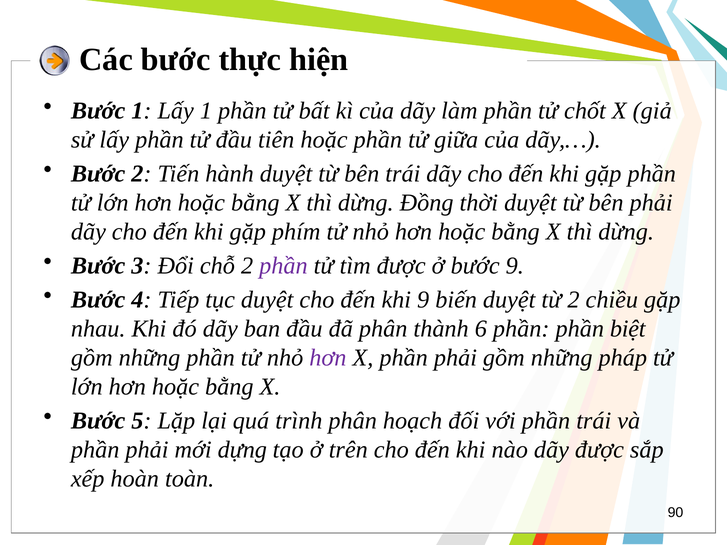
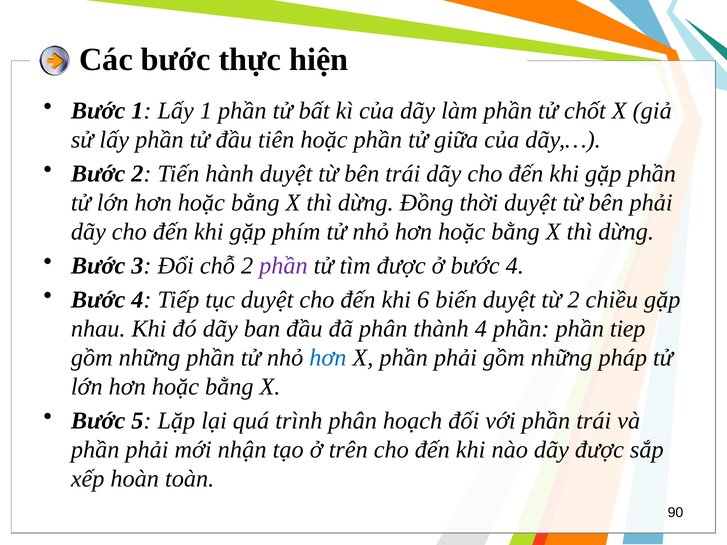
ở bước 9: 9 -> 4 (515, 266)
khi 9: 9 -> 6 (423, 300)
thành 6: 6 -> 4 (481, 329)
biệt: biệt -> tiep (628, 329)
hơn colour: purple -> blue (328, 358)
dựng: dựng -> nhận (242, 450)
